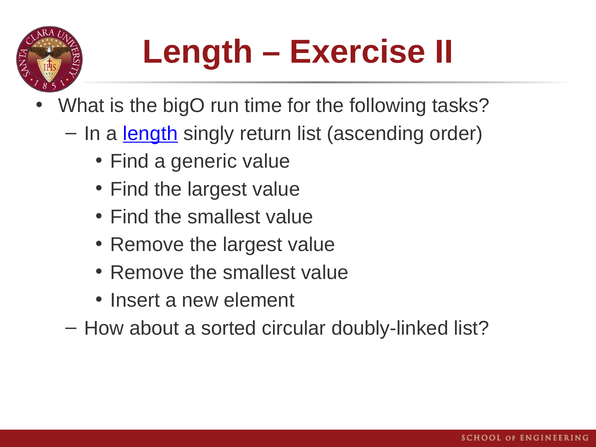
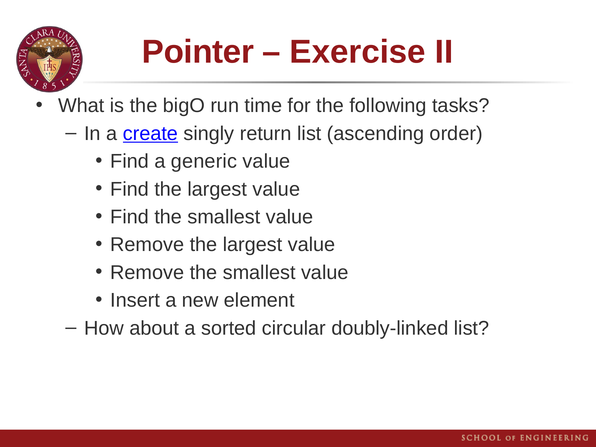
Length: Length -> Pointer (198, 52)
a length: length -> create (150, 134)
